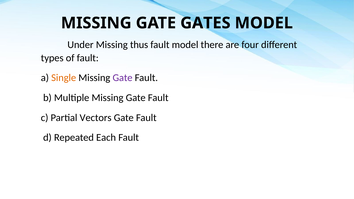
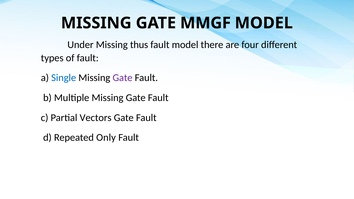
GATES: GATES -> MMGF (205, 23)
Single colour: orange -> blue (64, 78)
Each: Each -> Only (106, 138)
